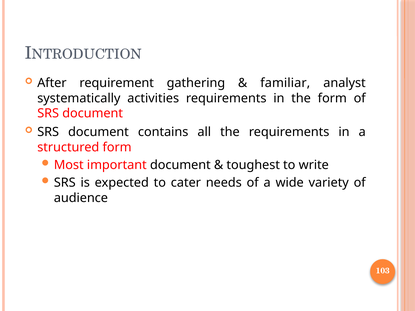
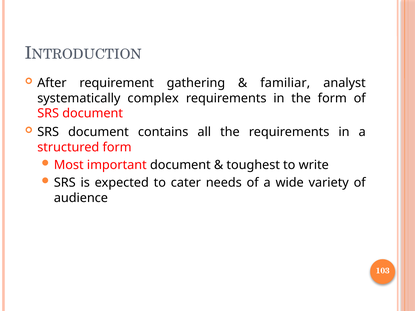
activities: activities -> complex (153, 98)
